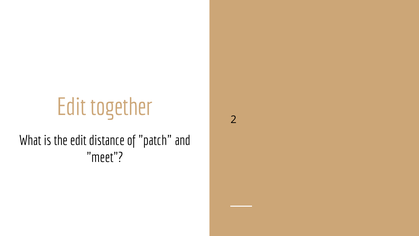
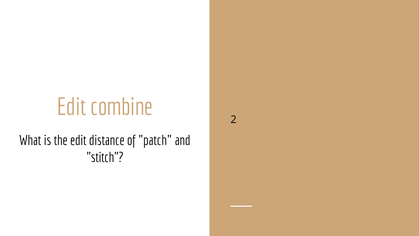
together: together -> combine (122, 107)
meet: meet -> stitch (105, 157)
